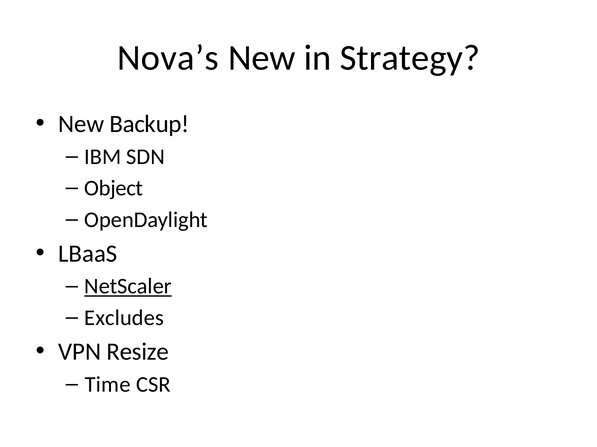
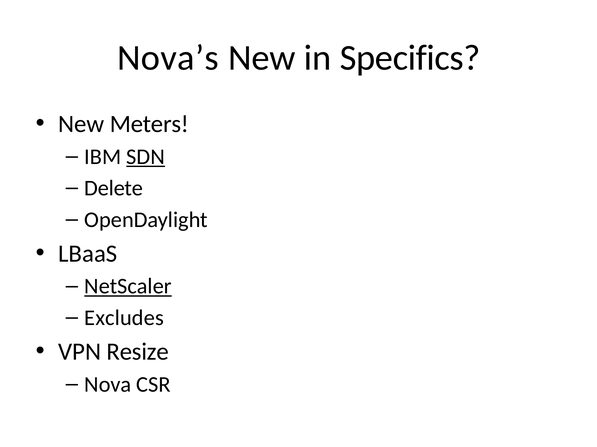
Strategy: Strategy -> Specifics (410, 58)
Backup: Backup -> Meters (149, 124)
SDN underline: none -> present (146, 157)
Object: Object -> Delete (114, 189)
Time: Time -> Nova (108, 385)
